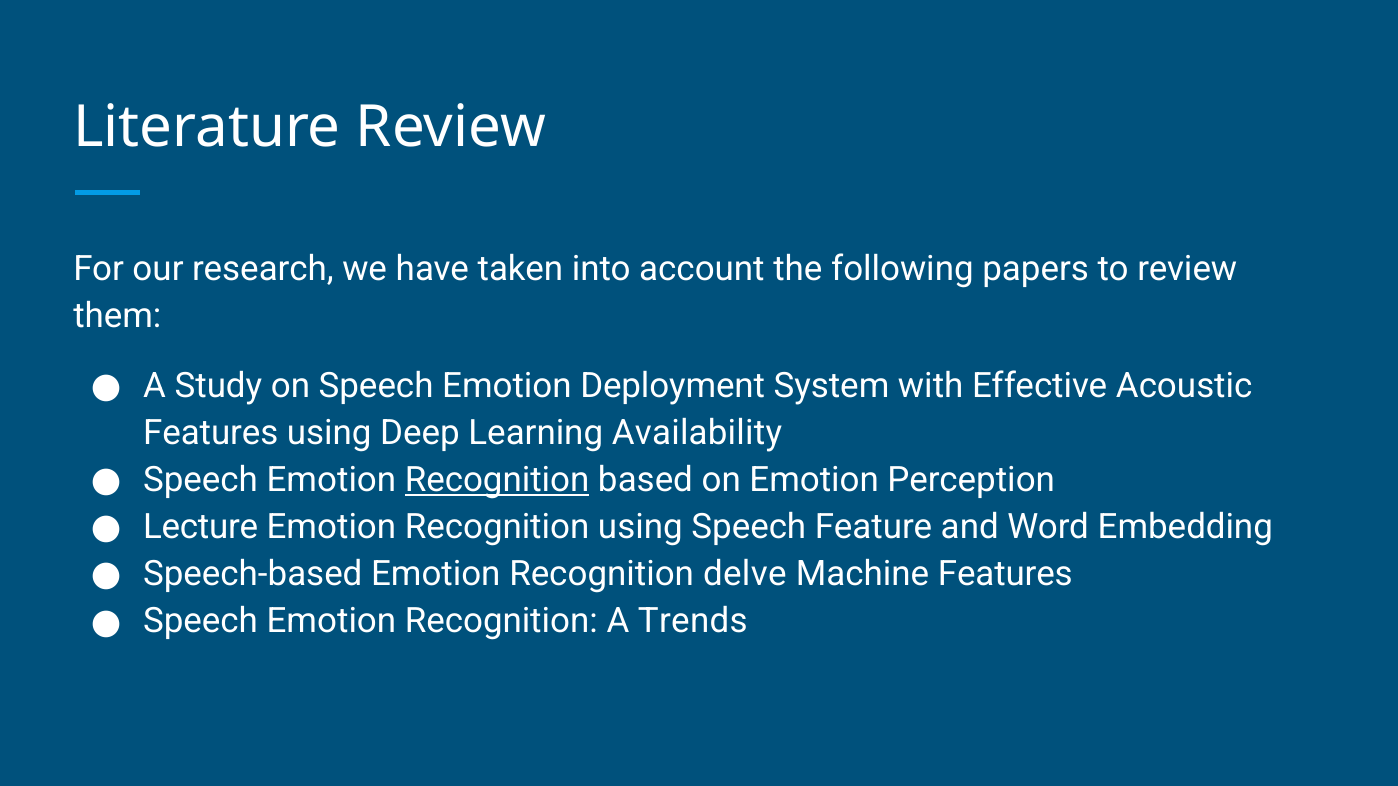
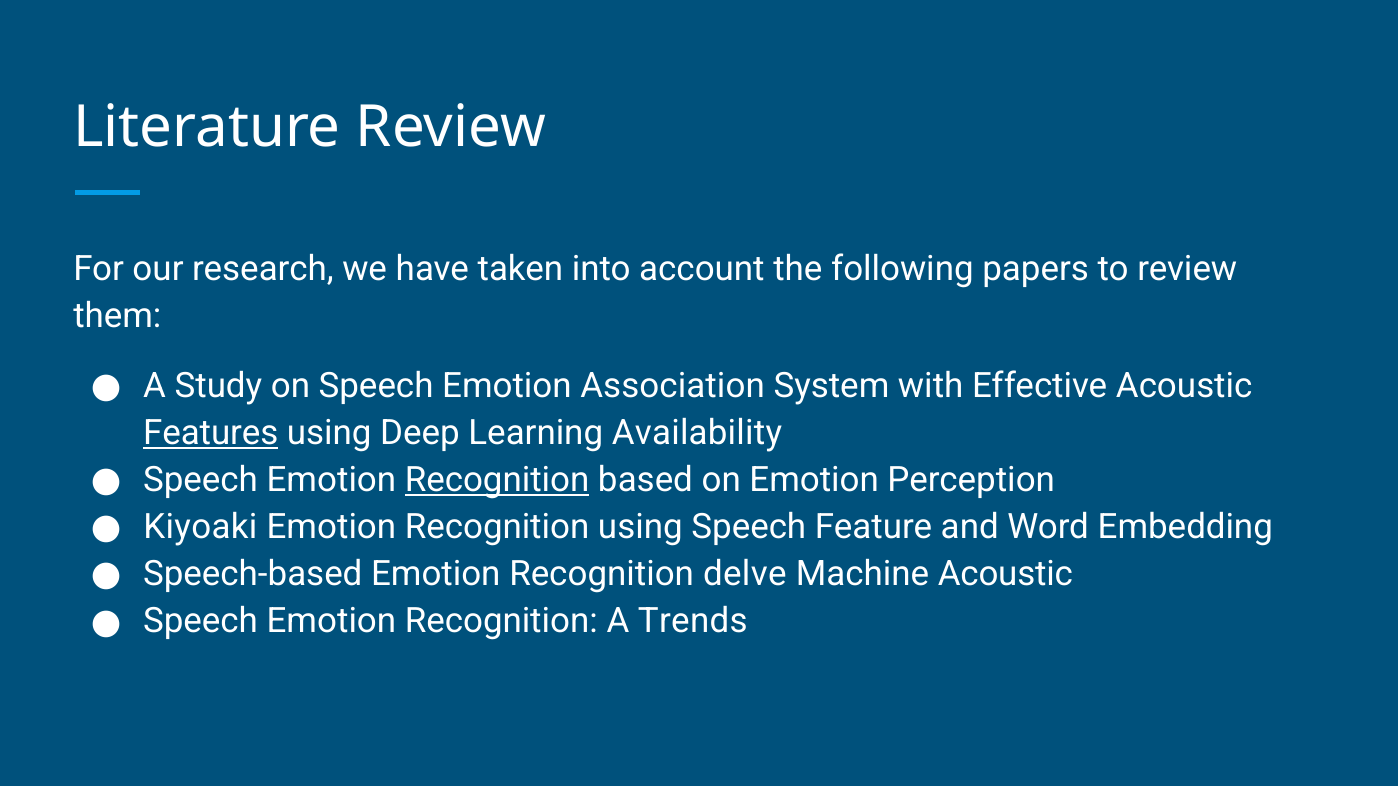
Deployment: Deployment -> Association (673, 386)
Features underline: none -> present (211, 433)
Lecture: Lecture -> Kiyoaki (200, 528)
Machine Features: Features -> Acoustic (1005, 575)
